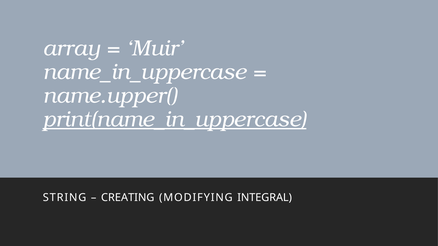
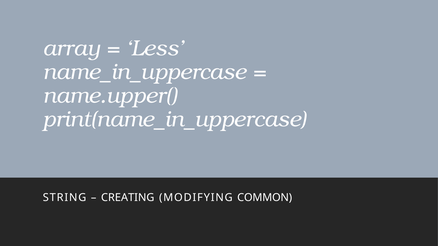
Muir: Muir -> Less (155, 48)
print(name_in_uppercase underline: present -> none (175, 119)
INTEGRAL: INTEGRAL -> COMMON (265, 198)
